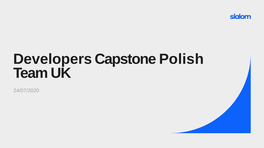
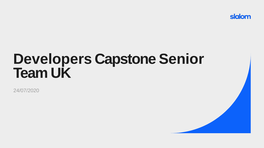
Polish: Polish -> Senior (182, 59)
